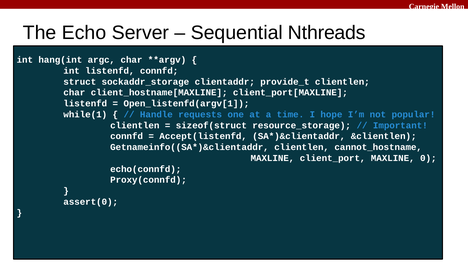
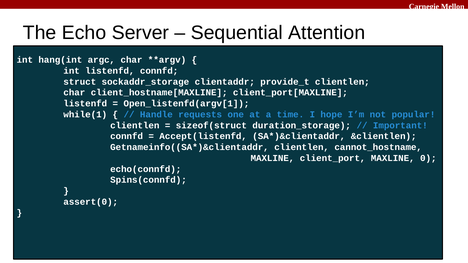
Nthreads: Nthreads -> Attention (327, 33)
resource_storage: resource_storage -> duration_storage (302, 125)
Proxy(connfd: Proxy(connfd -> Spins(connfd (148, 180)
